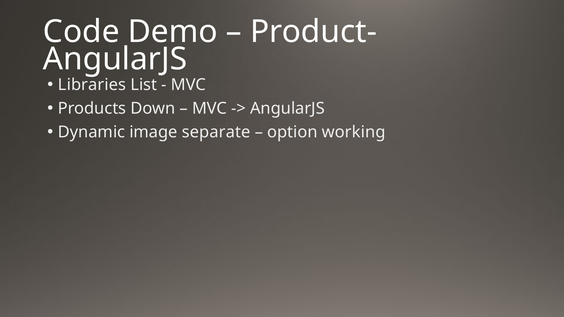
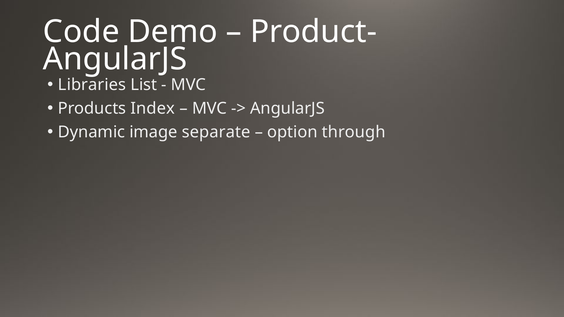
Down: Down -> Index (153, 108)
working: working -> through (354, 132)
